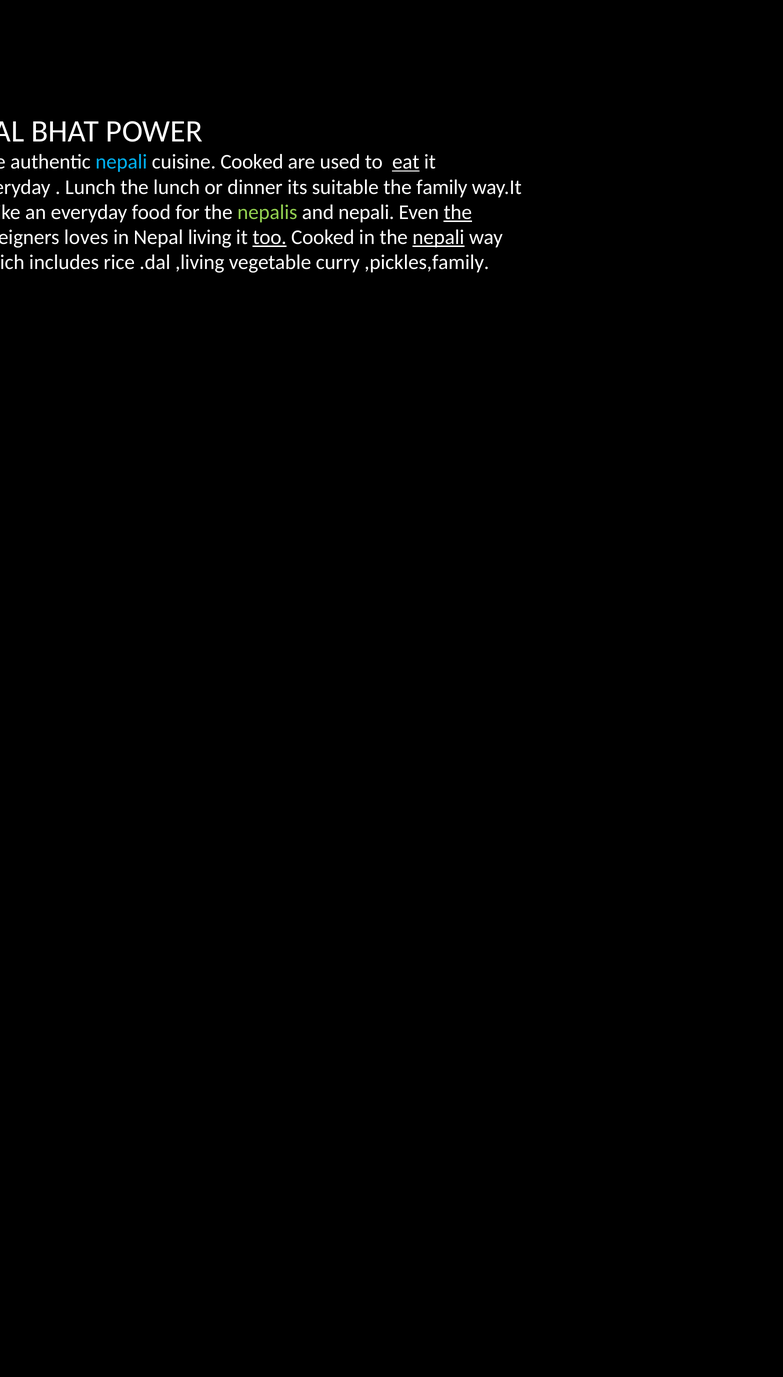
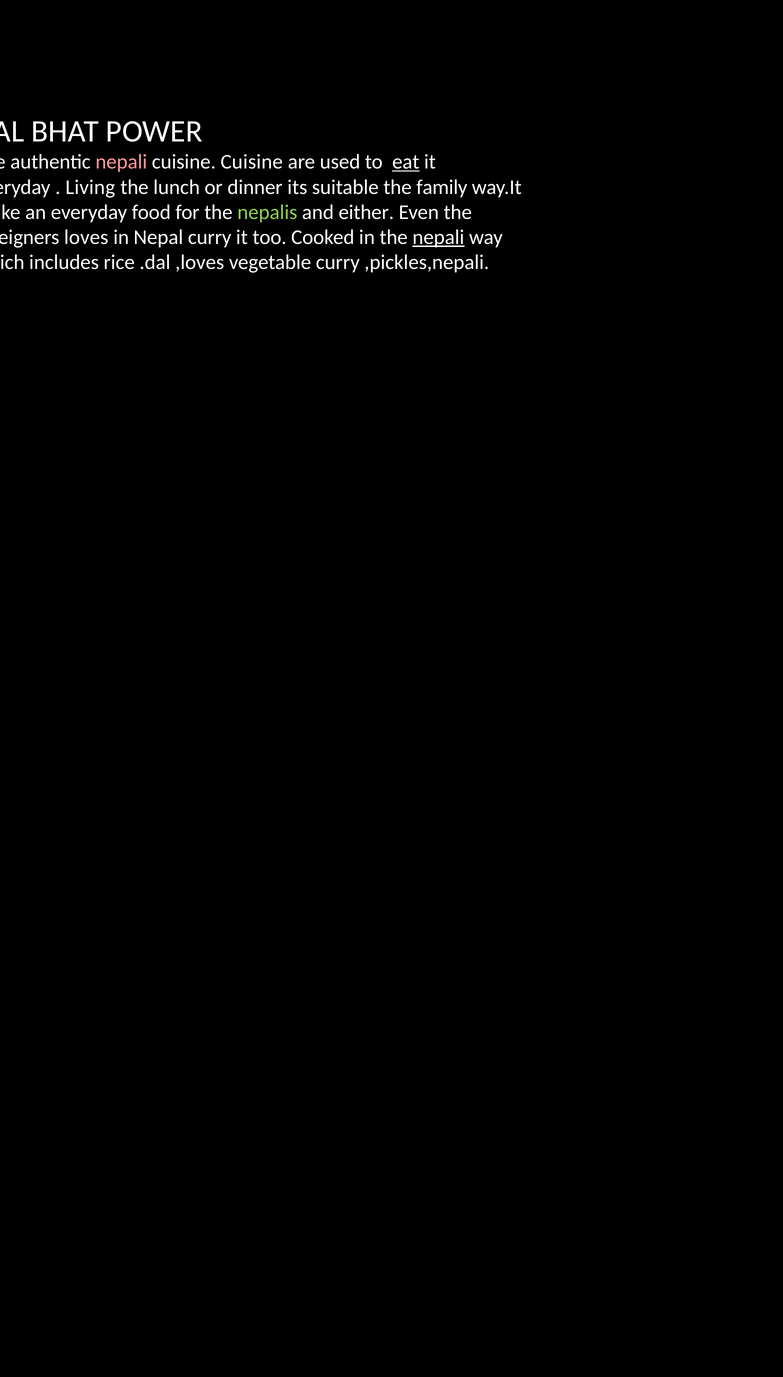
nepali colour: light blue -> pink (121, 162)
cuisine Cooked: Cooked -> Cuisine (252, 162)
Lunch: Lunch -> Living (90, 187)
and nepali: nepali -> either (366, 212)
the underline: present -> none (458, 212)
Nepal living: living -> curry (210, 237)
too underline: present -> none (270, 237)
,living: ,living -> ,loves (200, 262)
,pickles,family: ,pickles,family -> ,pickles,nepali (427, 262)
